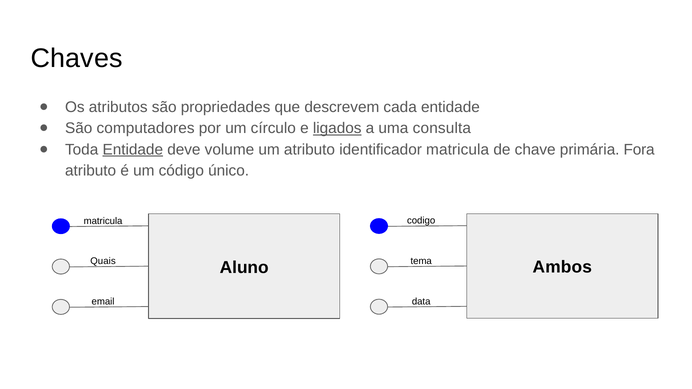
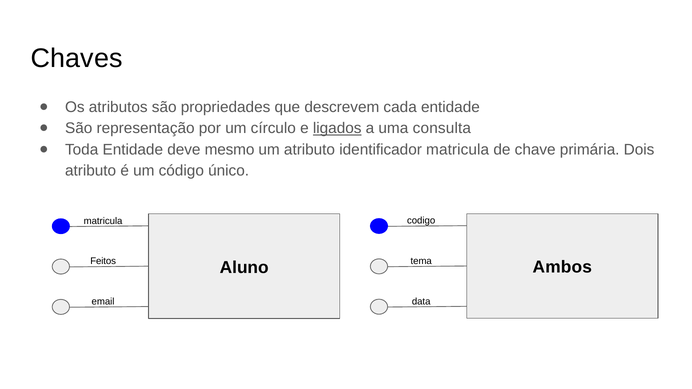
computadores: computadores -> representação (146, 128)
Entidade underline: present -> none (133, 150)
volume: volume -> mesmo (230, 150)
Fora: Fora -> Dois (639, 150)
Quais: Quais -> Feitos (103, 261)
